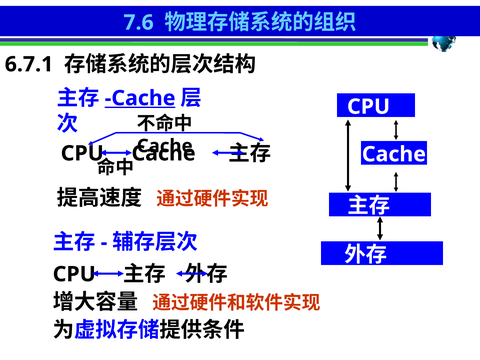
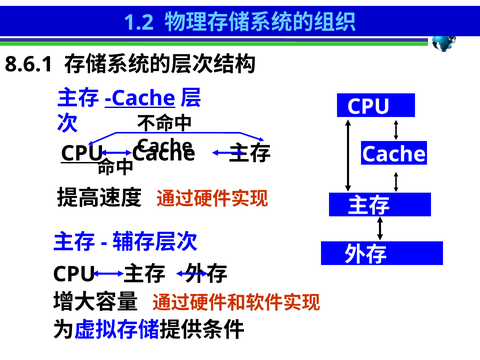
7.6: 7.6 -> 1.2 (139, 23)
6.7.1: 6.7.1 -> 8.6.1 (29, 64)
CPU underline: none -> present (82, 153)
